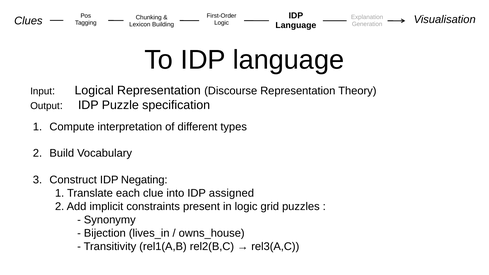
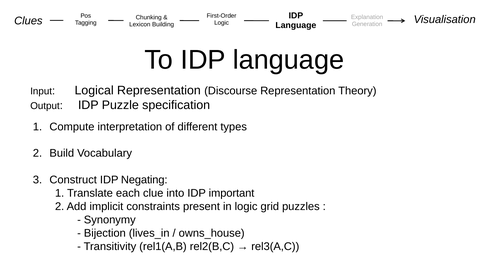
assigned: assigned -> important (232, 193)
